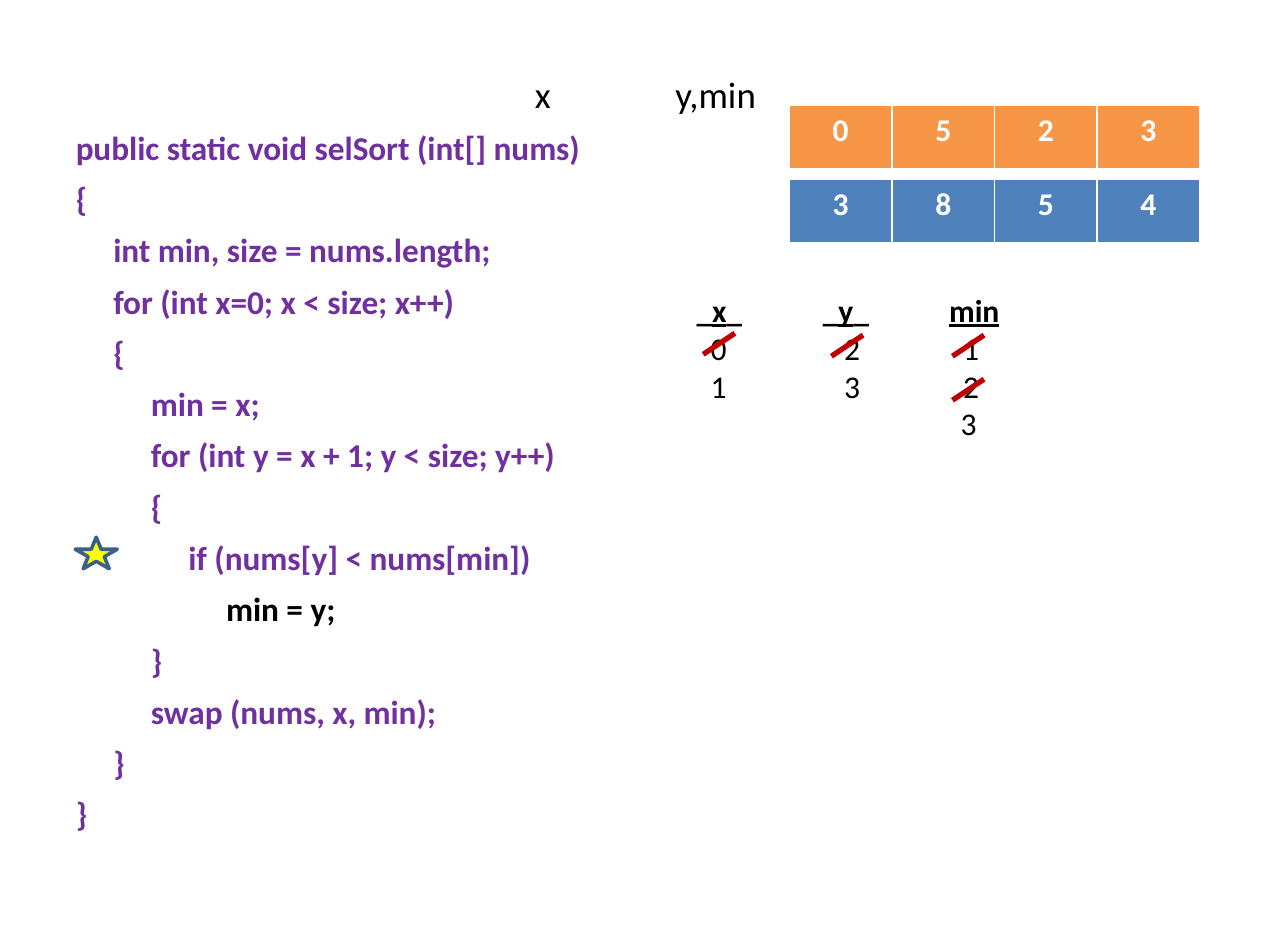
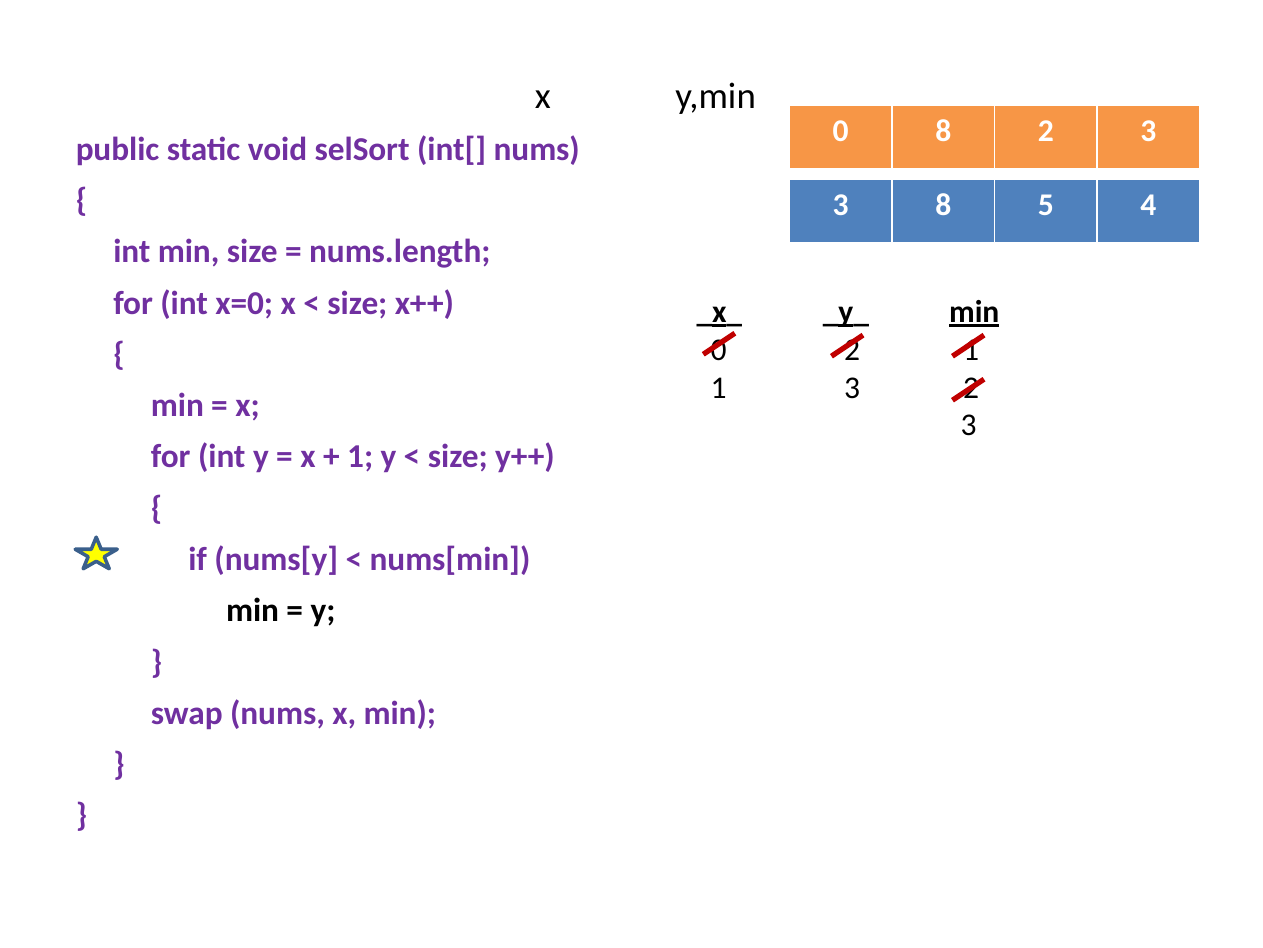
0 5: 5 -> 8 (943, 131)
